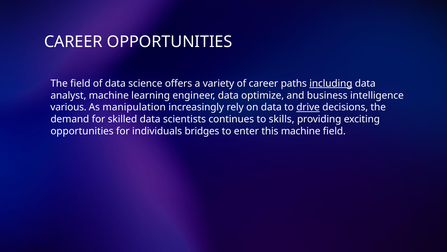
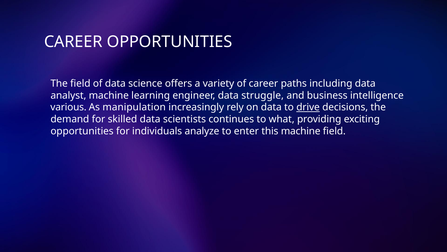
including underline: present -> none (331, 83)
optimize: optimize -> struggle (263, 95)
skills: skills -> what (282, 119)
bridges: bridges -> analyze (202, 131)
